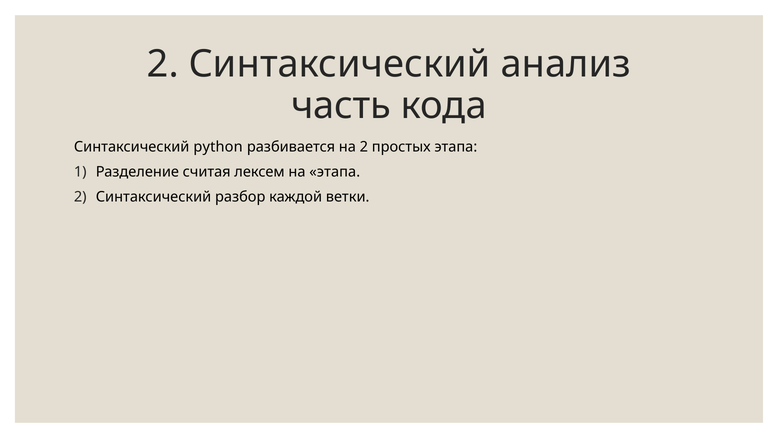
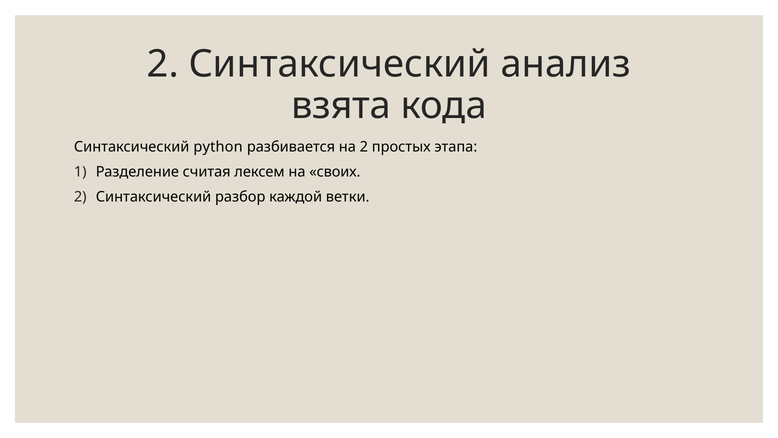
часть: часть -> взята (341, 105)
на этапа: этапа -> своих (335, 172)
